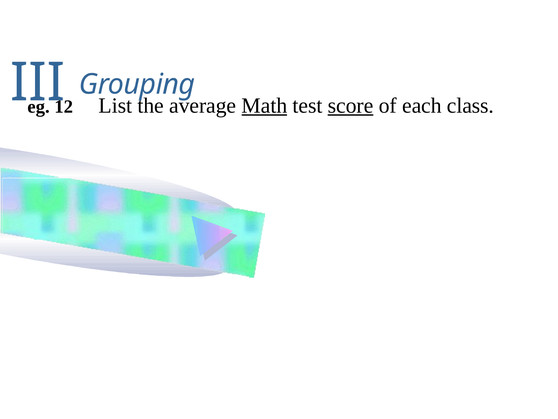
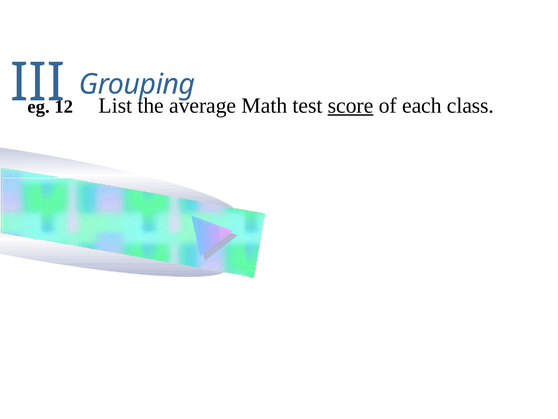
Math underline: present -> none (264, 106)
